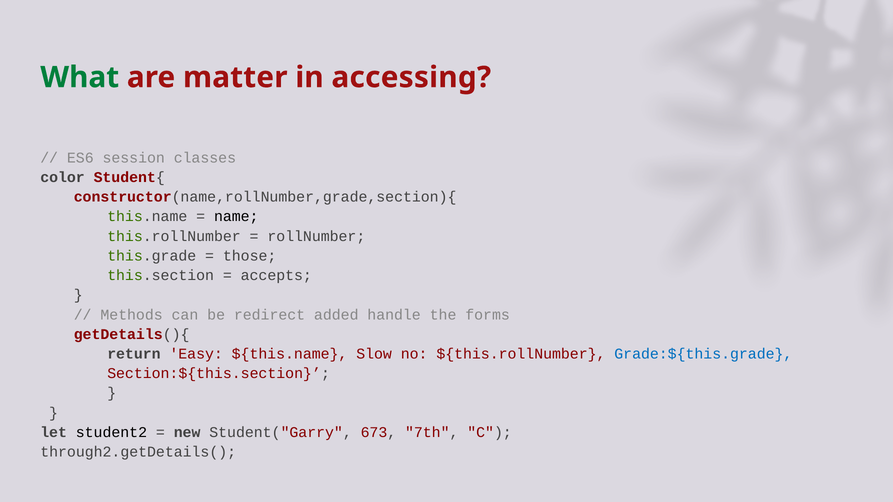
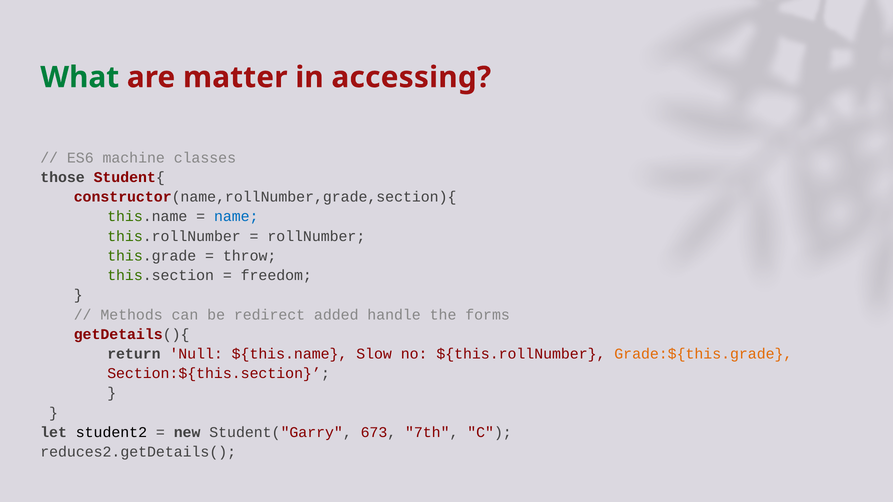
session: session -> machine (134, 158)
color: color -> those (63, 177)
name colour: black -> blue (236, 217)
those: those -> throw (250, 256)
accepts: accepts -> freedom (276, 276)
Easy: Easy -> Null (196, 354)
Grade:${this.grade colour: blue -> orange (703, 354)
through2.getDetails(: through2.getDetails( -> reduces2.getDetails( (138, 452)
